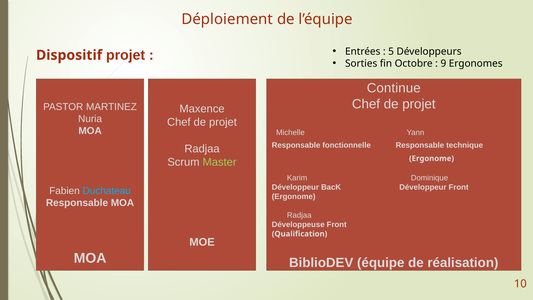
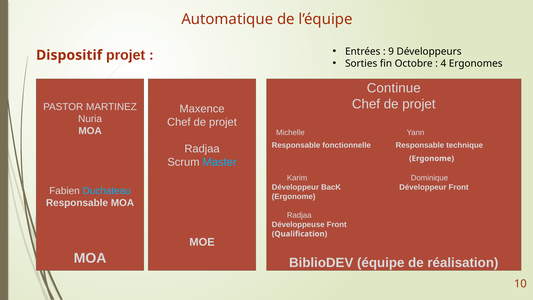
Déploiement: Déploiement -> Automatique (227, 19)
5: 5 -> 9 (391, 51)
9: 9 -> 4 (443, 63)
Master colour: light green -> light blue (220, 162)
